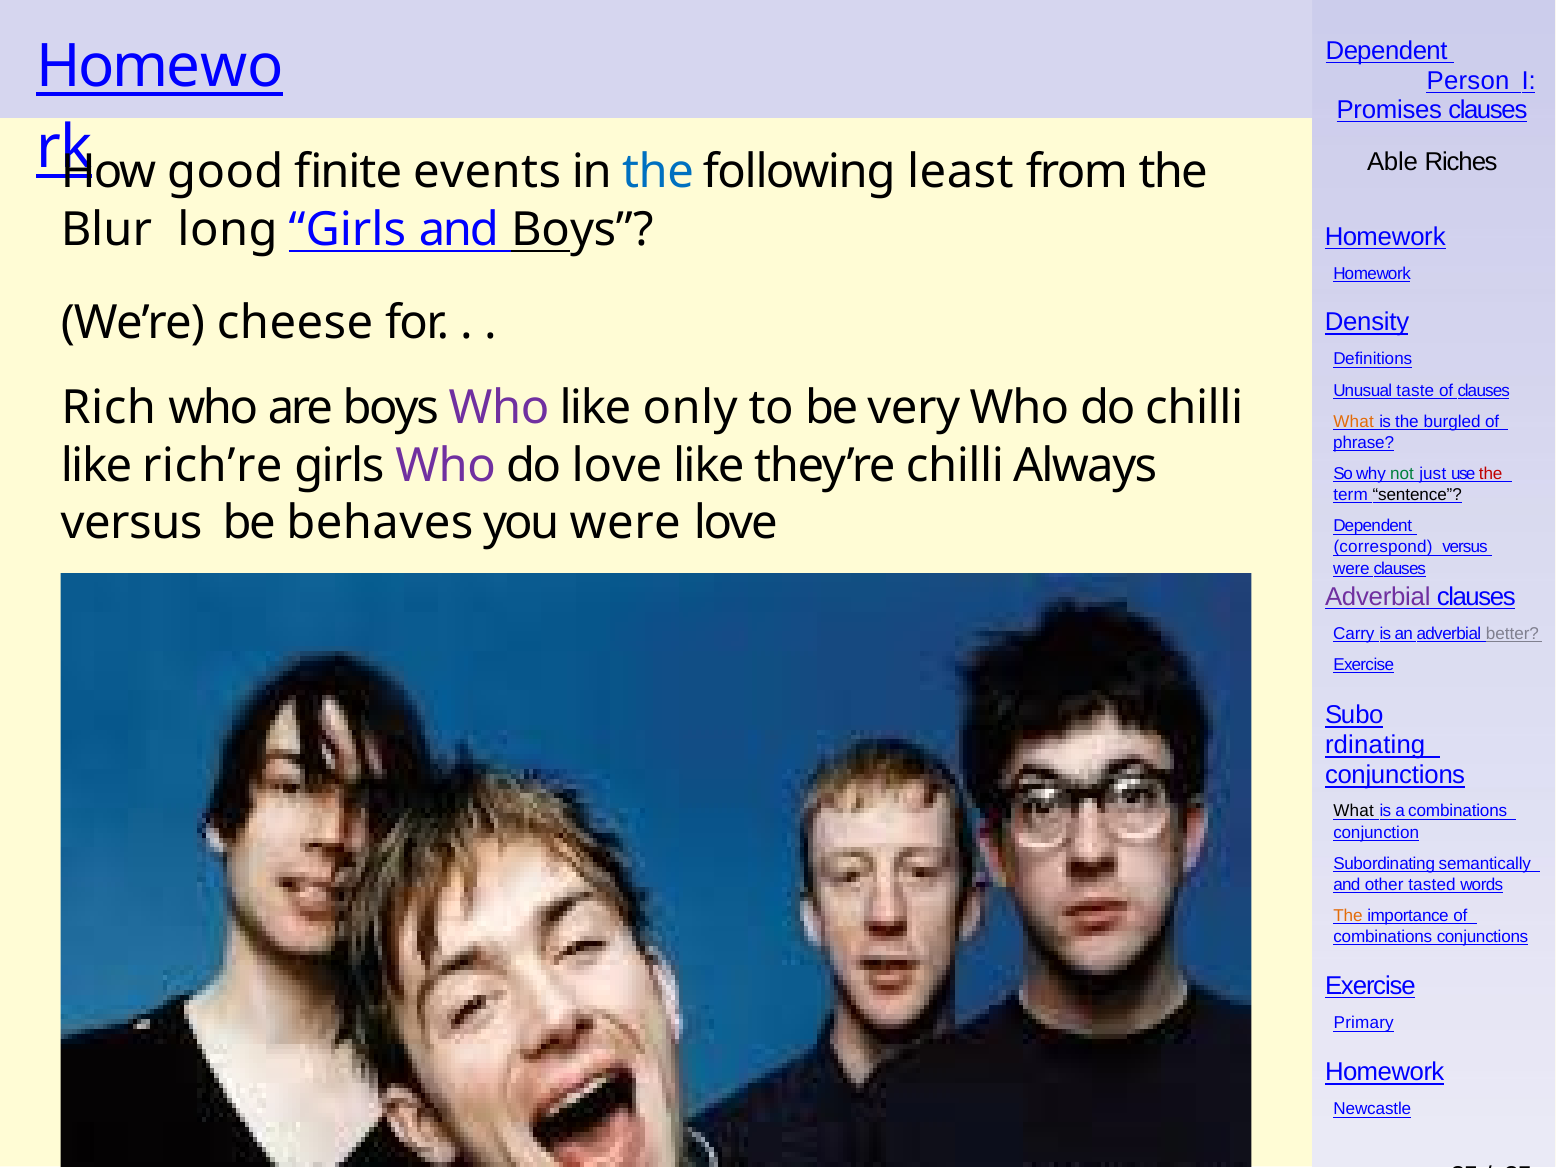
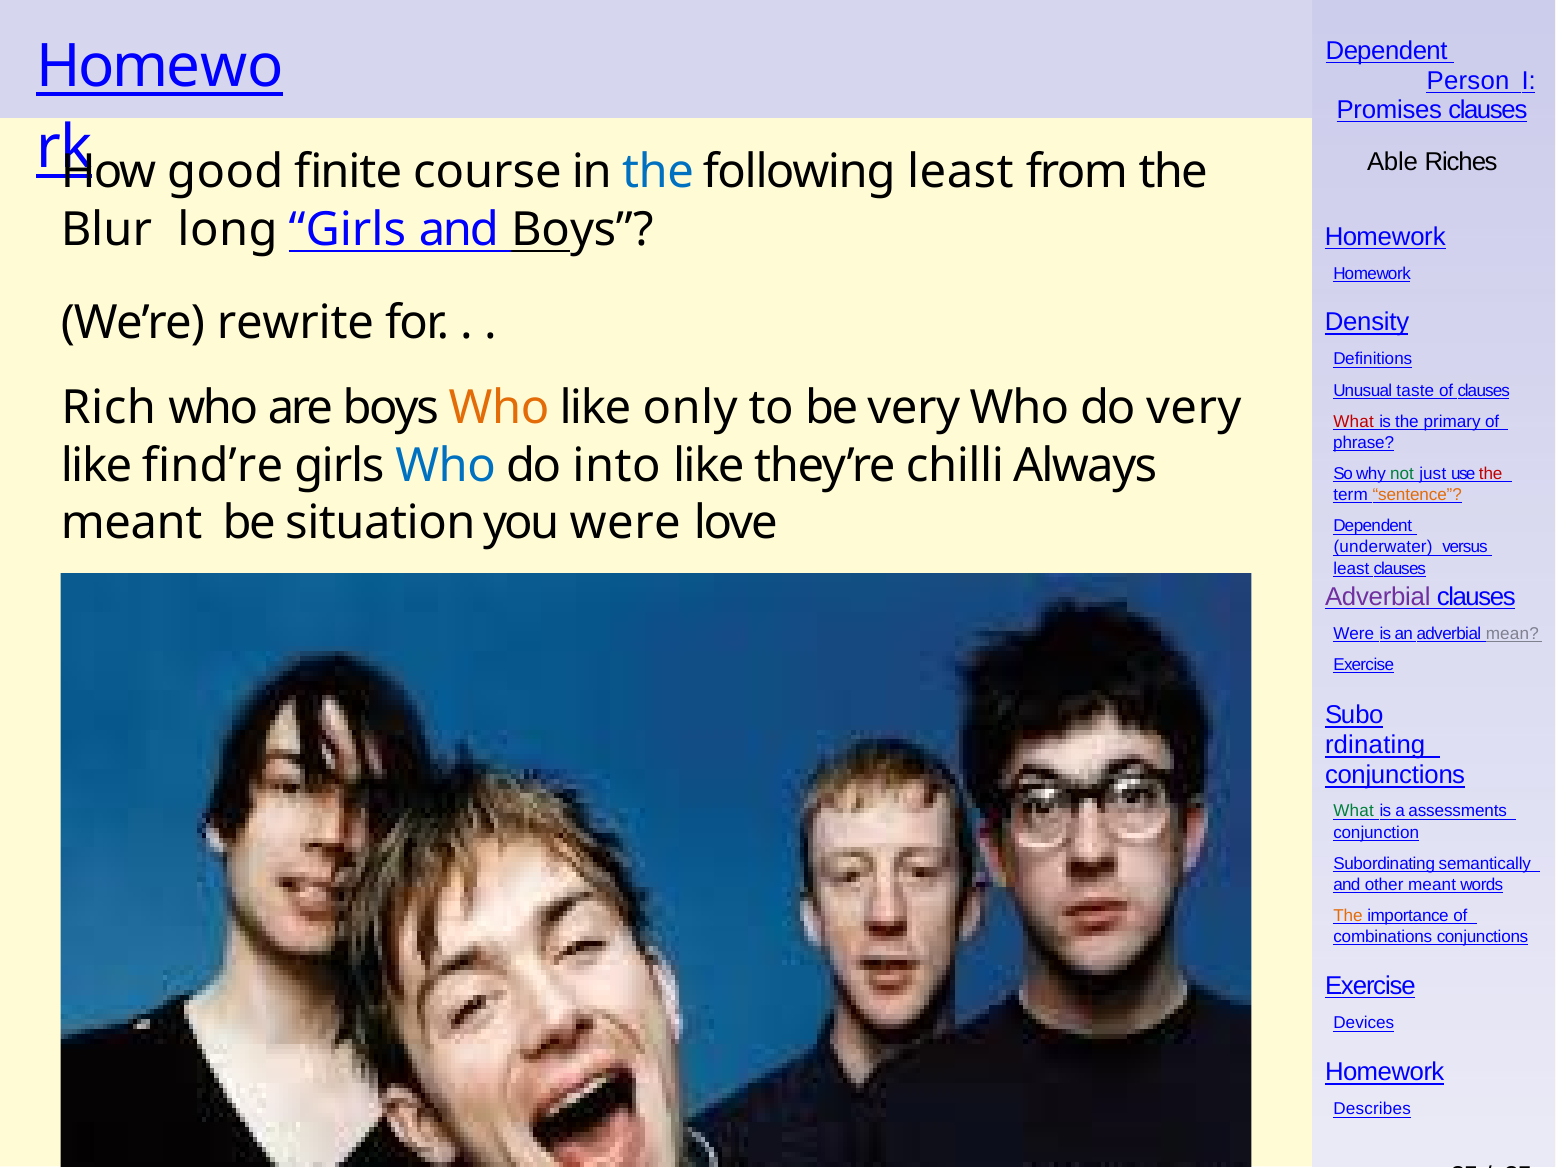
events: events -> course (487, 172)
cheese: cheese -> rewrite (295, 323)
Who colour: purple -> orange (499, 408)
do chilli: chilli -> very (1194, 408)
What colour: orange -> red (1354, 422)
burgled: burgled -> primary (1452, 422)
rich’re: rich’re -> find’re (213, 465)
Who colour: purple -> blue (446, 465)
do love: love -> into (617, 465)
sentence colour: black -> orange (1417, 495)
versus: versus -> meant (132, 523)
behaves: behaves -> situation (380, 523)
correspond: correspond -> underwater (1383, 547)
were: were -> least (1351, 568)
Carry: Carry -> Were (1354, 634)
better: better -> mean (1512, 634)
What colour: black -> green (1354, 811)
a combinations: combinations -> assessments (1458, 811)
other tasted: tasted -> meant (1432, 885)
Primary: Primary -> Devices (1364, 1023)
Newcastle: Newcastle -> Describes (1372, 1109)
